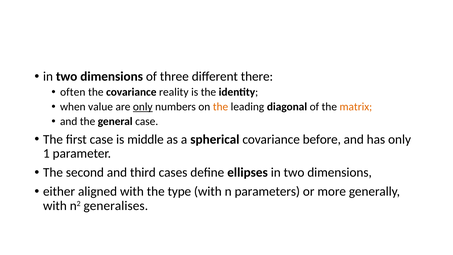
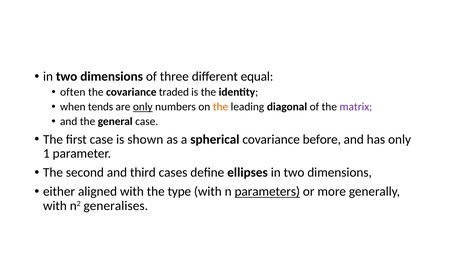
there: there -> equal (257, 77)
reality: reality -> traded (174, 92)
value: value -> tends (101, 107)
matrix colour: orange -> purple (356, 107)
middle: middle -> shown (145, 139)
parameters underline: none -> present (267, 191)
